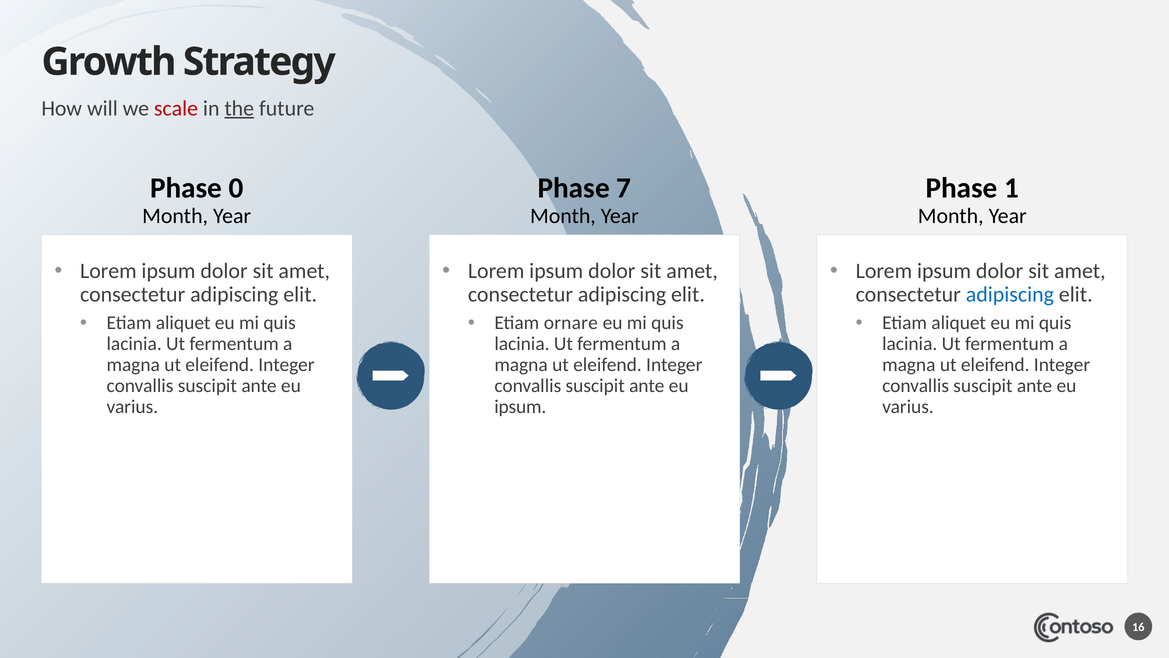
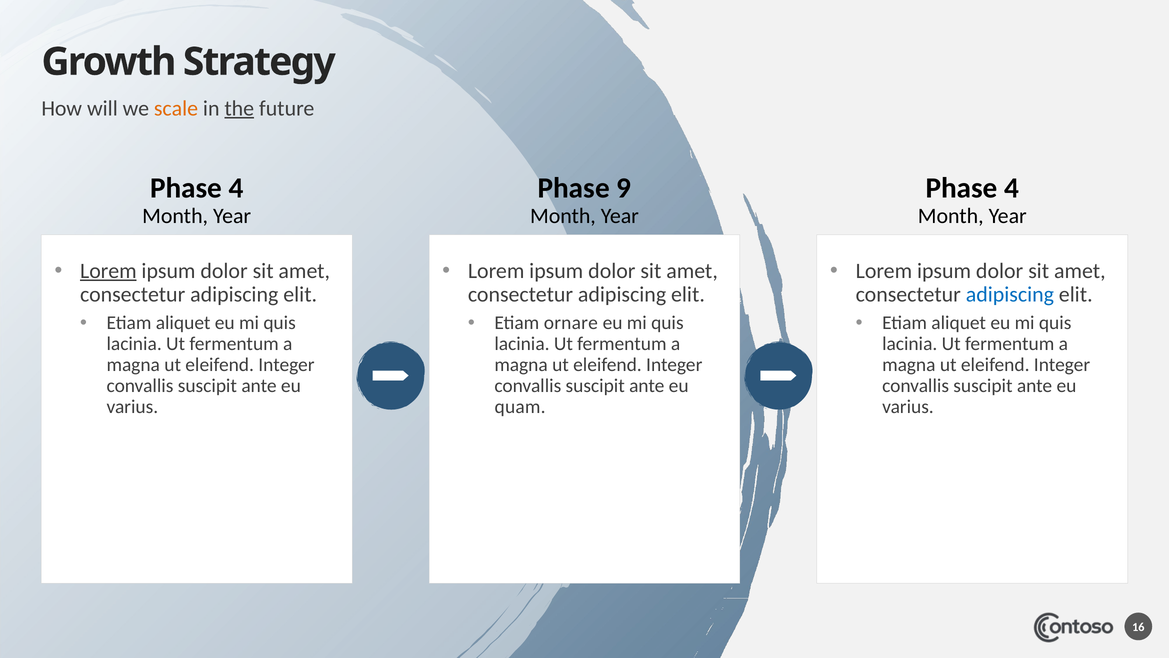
scale colour: red -> orange (176, 108)
0: 0 -> 4 (236, 188)
7: 7 -> 9 (624, 188)
1: 1 -> 4 (1012, 188)
Lorem underline: none -> present (108, 271)
ipsum: ipsum -> quam (520, 407)
